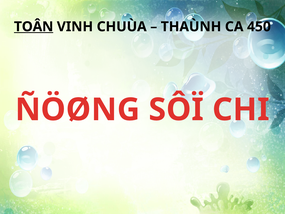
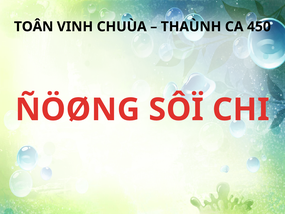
TOÂN underline: present -> none (34, 27)
